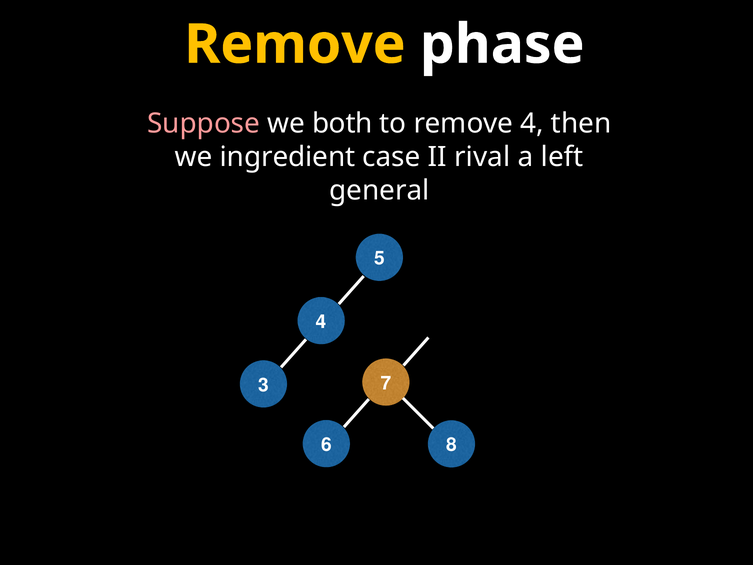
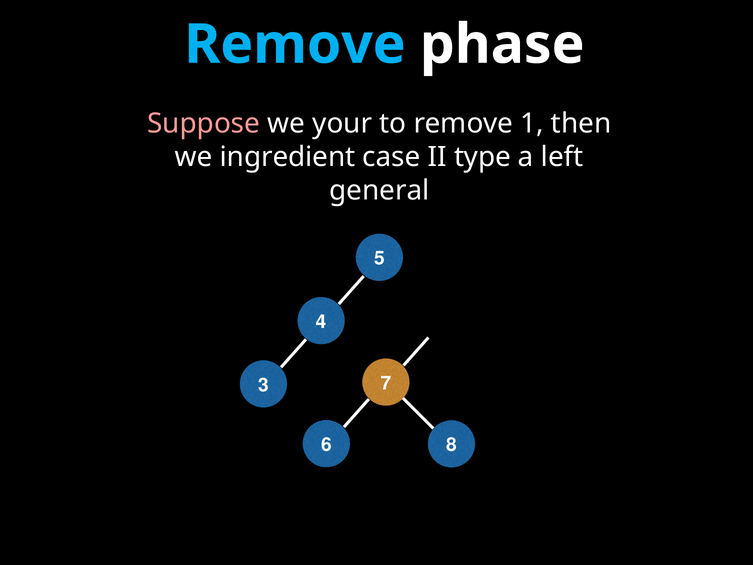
Remove colour: yellow -> light blue (295, 45)
both: both -> your (342, 123)
remove 4: 4 -> 1 (532, 123)
rival: rival -> type (482, 157)
